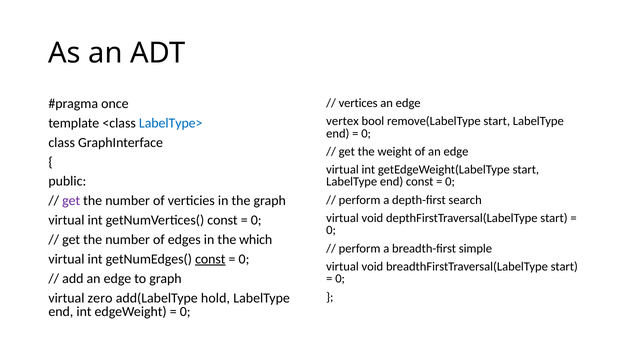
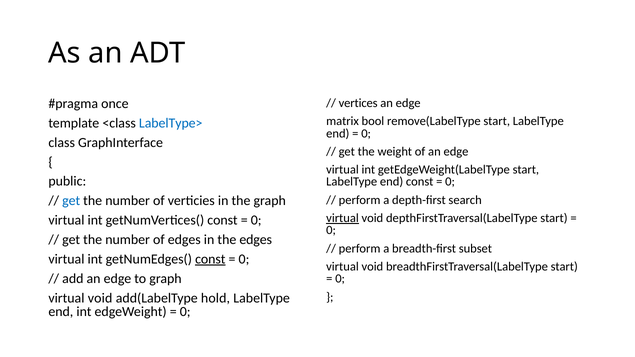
vertex: vertex -> matrix (343, 121)
get colour: purple -> blue (71, 201)
virtual underline: none -> present (343, 218)
the which: which -> edges (256, 240)
simple: simple -> subset (475, 249)
zero: zero -> void (100, 298)
